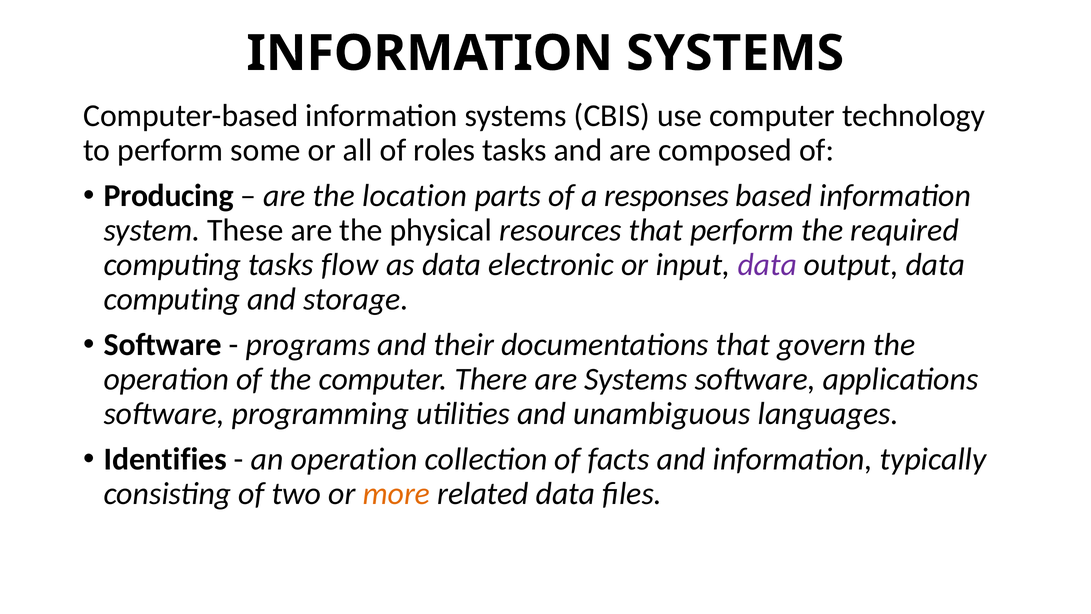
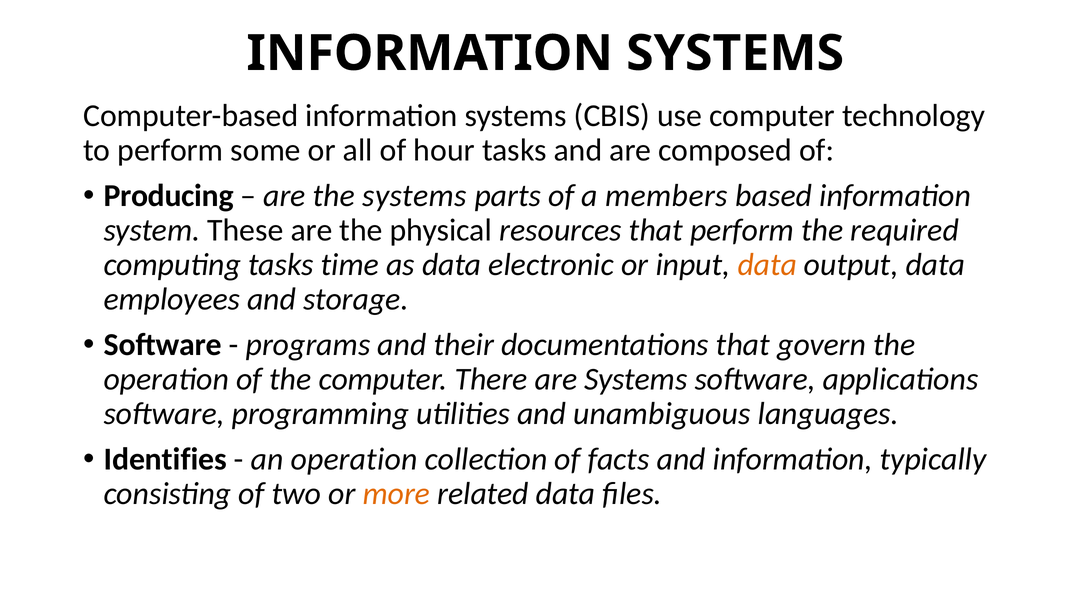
roles: roles -> hour (444, 150)
the location: location -> systems (415, 196)
responses: responses -> members (666, 196)
flow: flow -> time (350, 265)
data colour: purple -> orange (767, 265)
computing: computing -> employees (172, 299)
